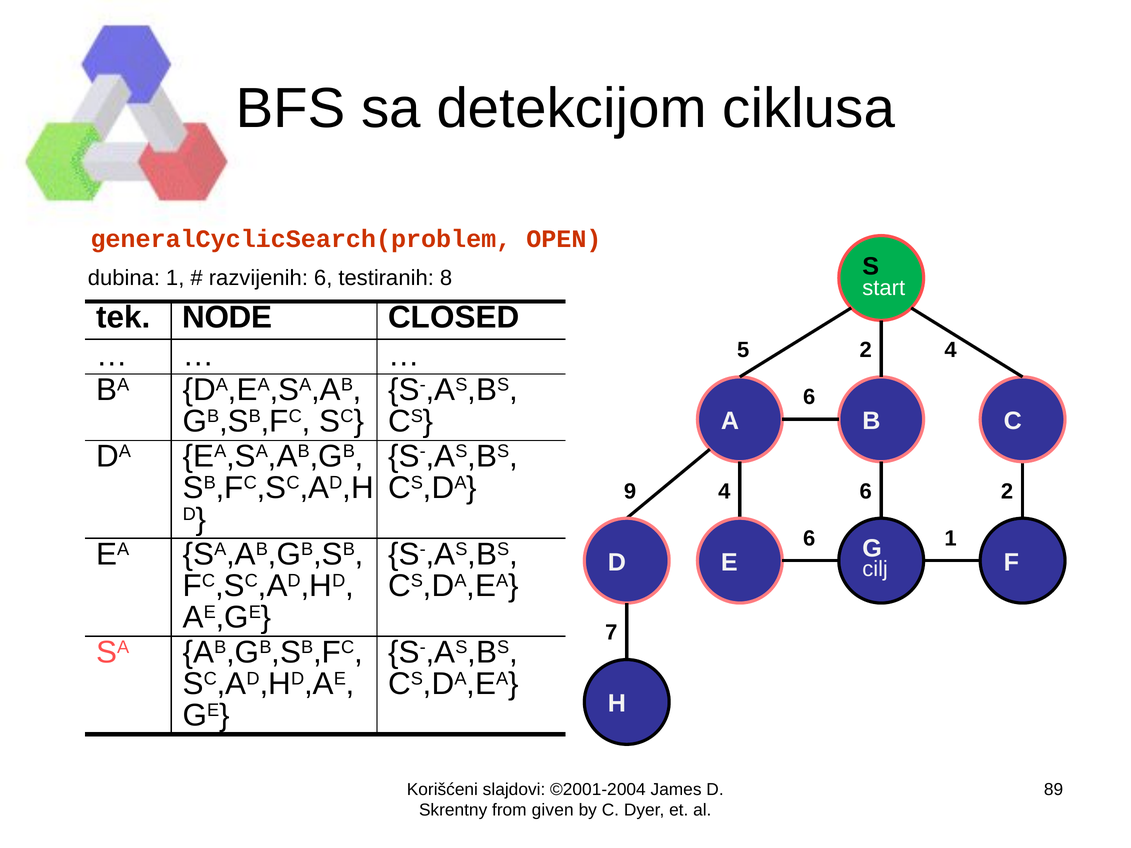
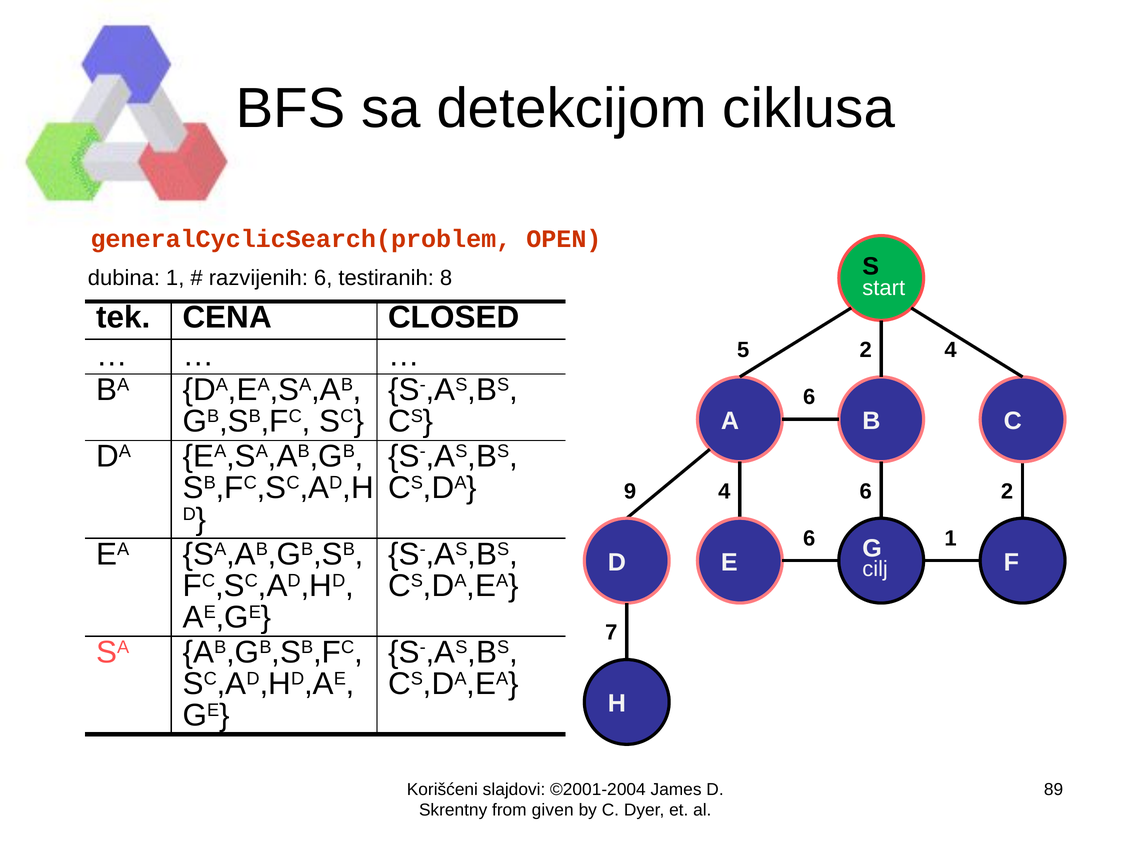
NODE: NODE -> CENA (227, 318)
